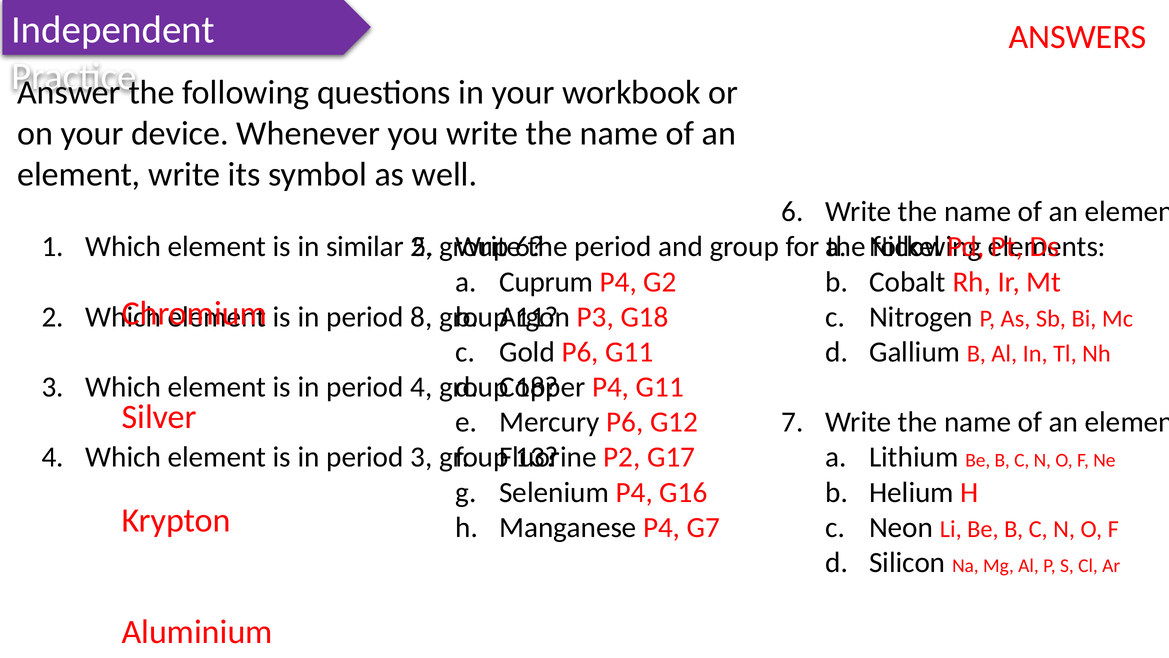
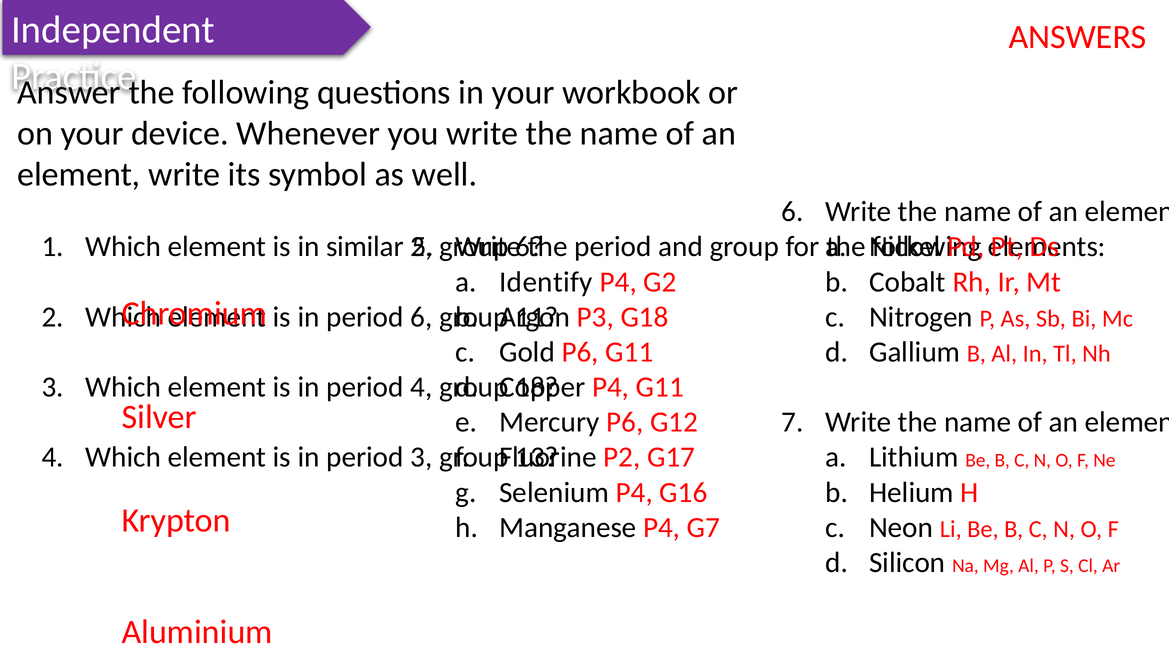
Cuprum: Cuprum -> Identify (546, 282)
period 8: 8 -> 6 (421, 317)
